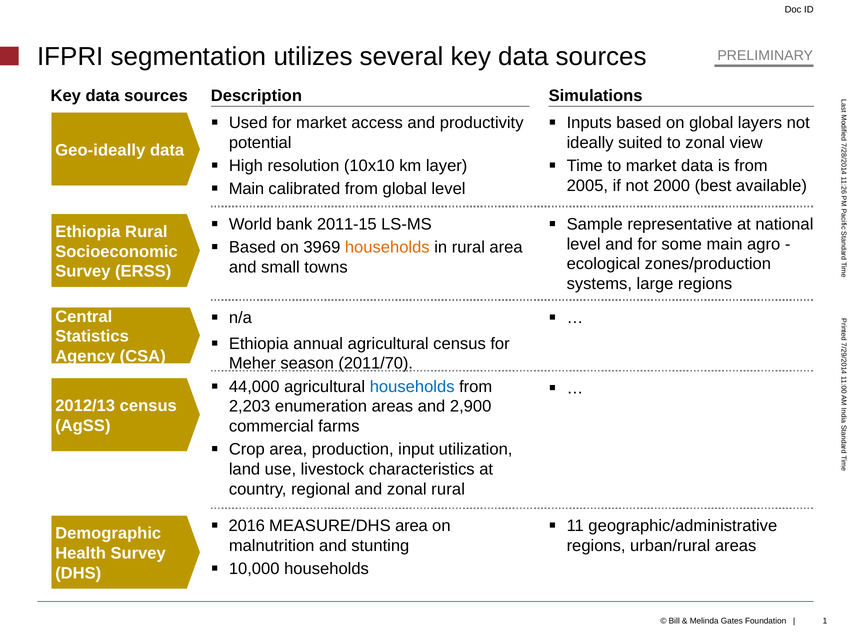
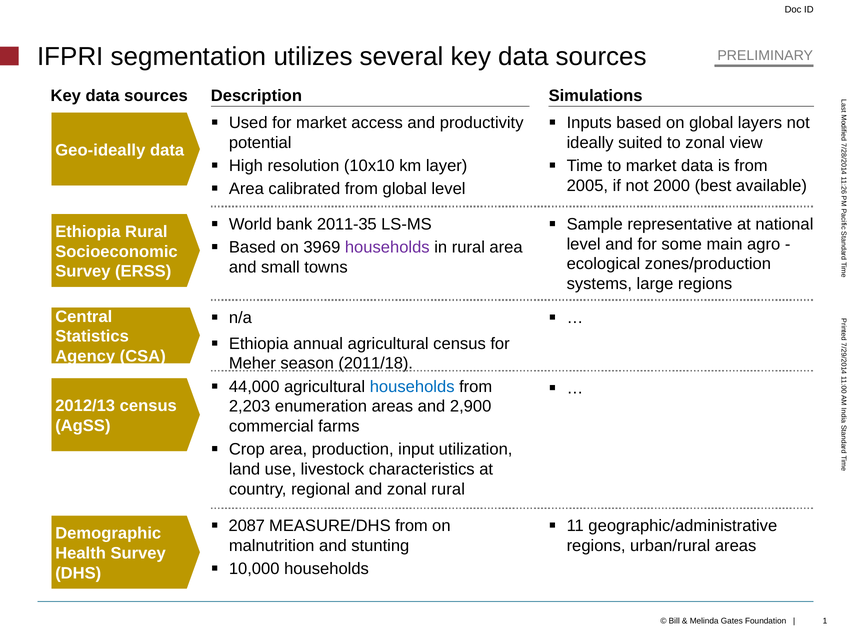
Main: Main -> Area (246, 189)
2011-15: 2011-15 -> 2011-35 (347, 224)
households colour: orange -> purple (387, 247)
2011/70: 2011/70 -> 2011/18 (376, 364)
2016: 2016 -> 2087 (247, 526)
MEASURE/DHS area: area -> from (411, 526)
